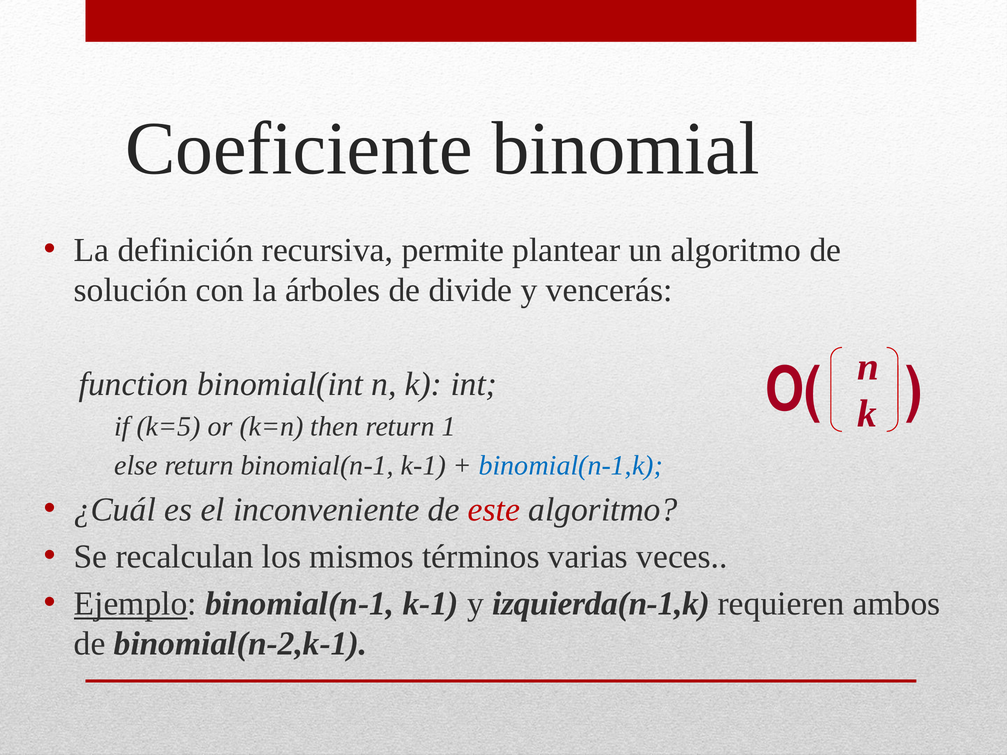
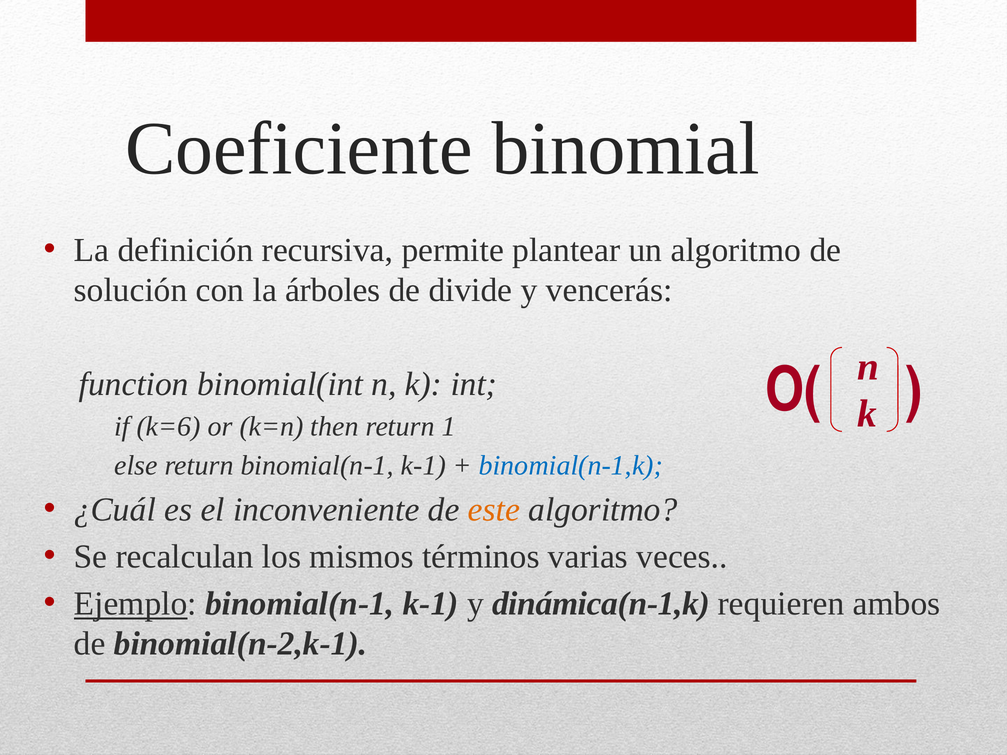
k=5: k=5 -> k=6 (169, 427)
este colour: red -> orange (494, 510)
izquierda(n-1,k: izquierda(n-1,k -> dinámica(n-1,k (601, 604)
